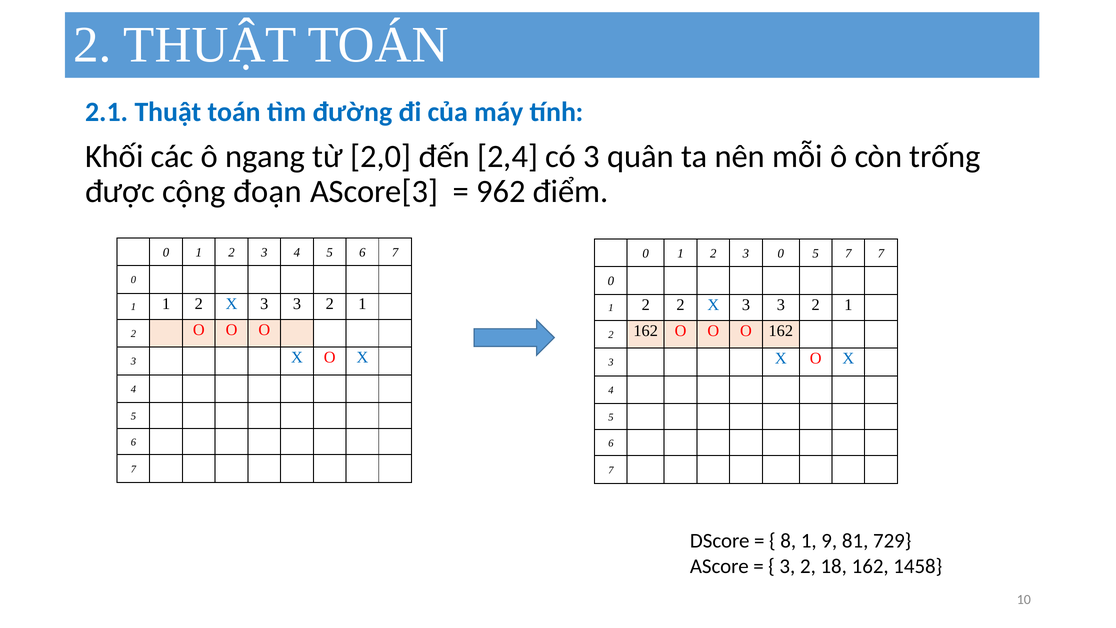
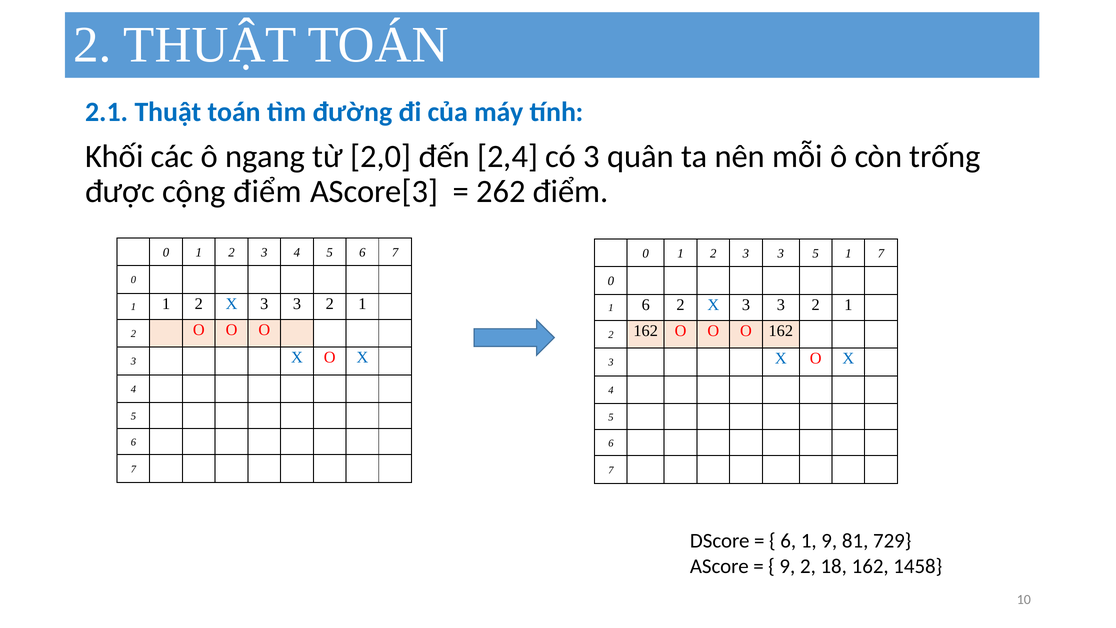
cộng đoạn: đoạn -> điểm (268, 192)
962: 962 -> 262 (501, 192)
2 3 0: 0 -> 3 (781, 253)
5 7: 7 -> 1 (848, 253)
2: 2 -> 6 (646, 305)
8: 8 -> 6 (788, 541)
3: 3 -> 9 (787, 566)
